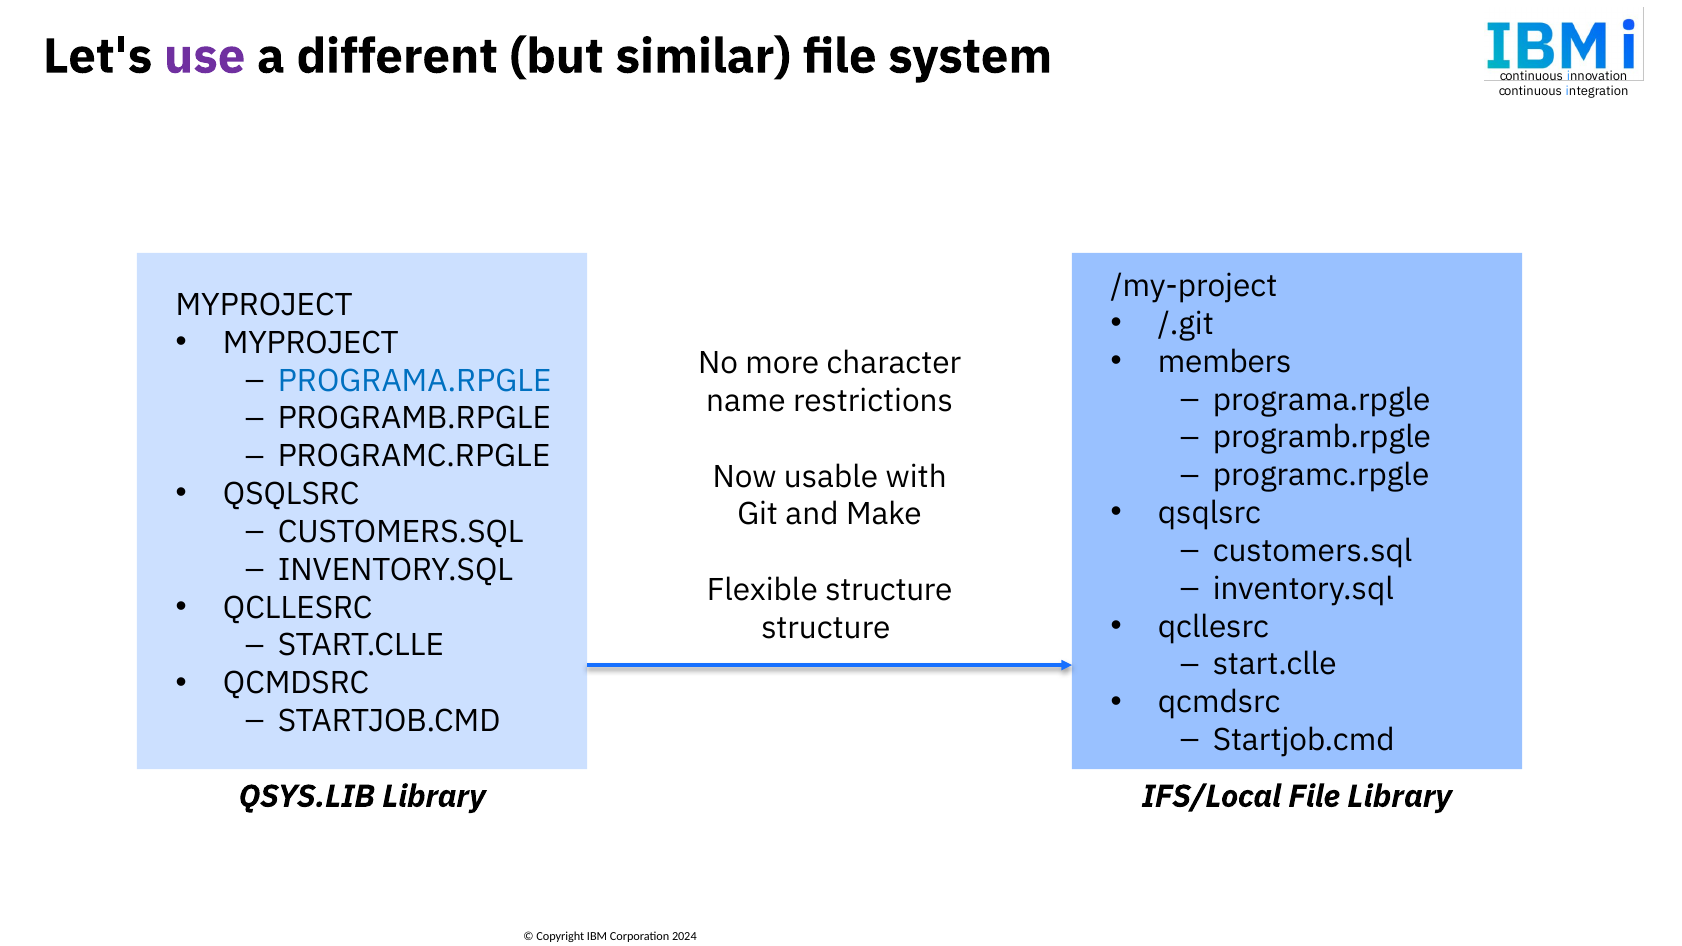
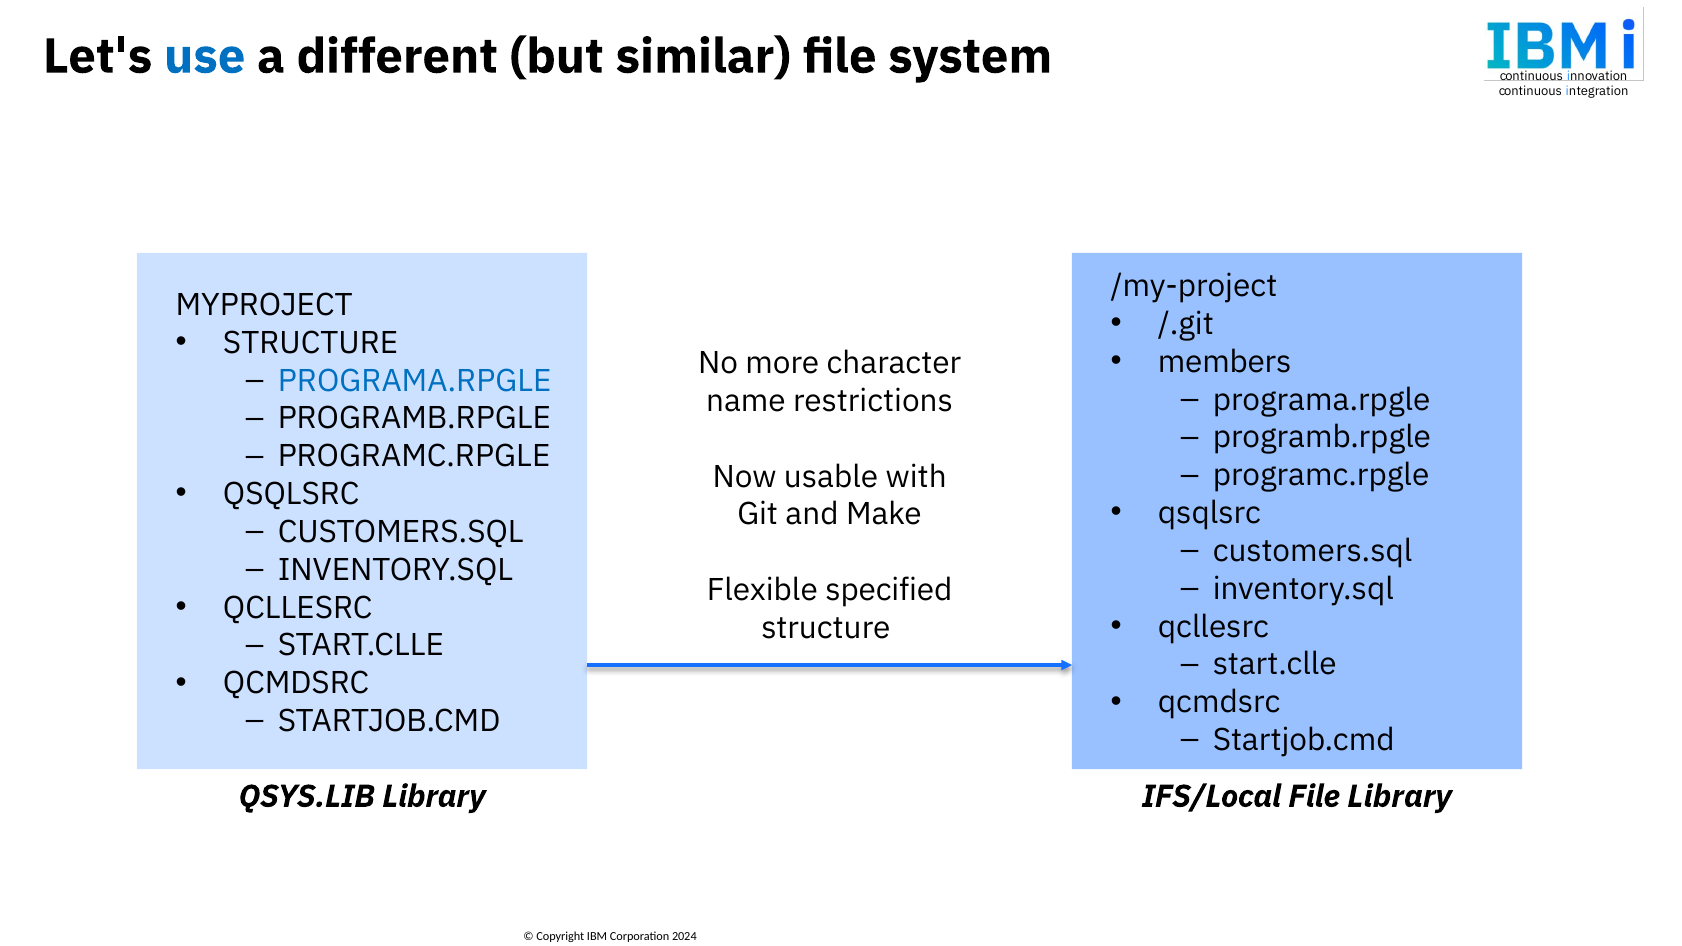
use colour: purple -> blue (205, 57)
MYPROJECT: MYPROJECT -> STRUCTURE (311, 343)
Flexible structure: structure -> specified (889, 590)
